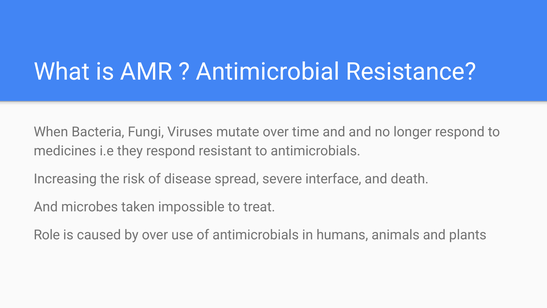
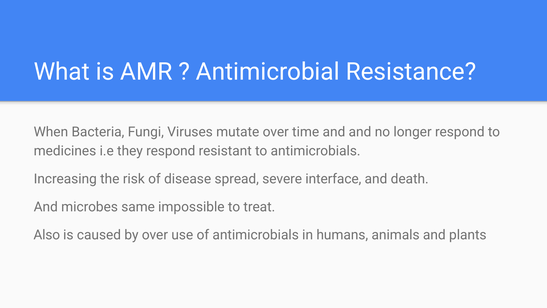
taken: taken -> same (138, 207)
Role: Role -> Also (47, 235)
